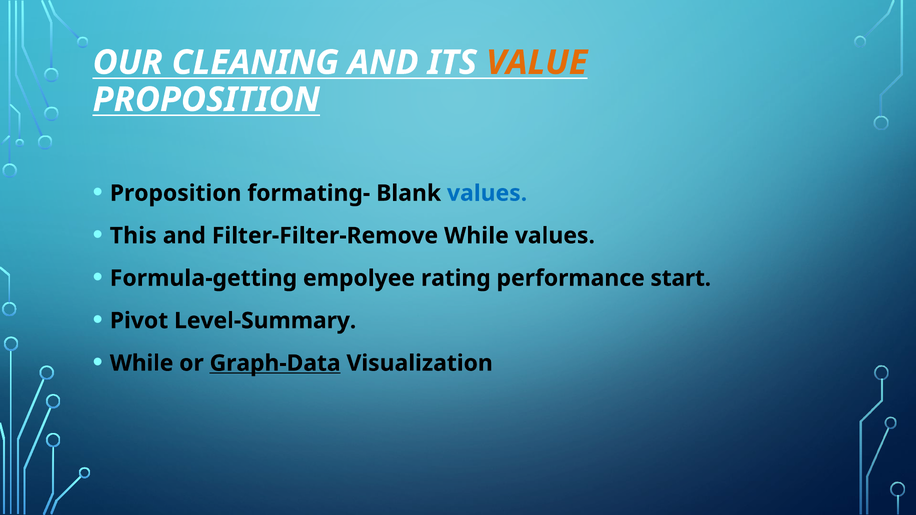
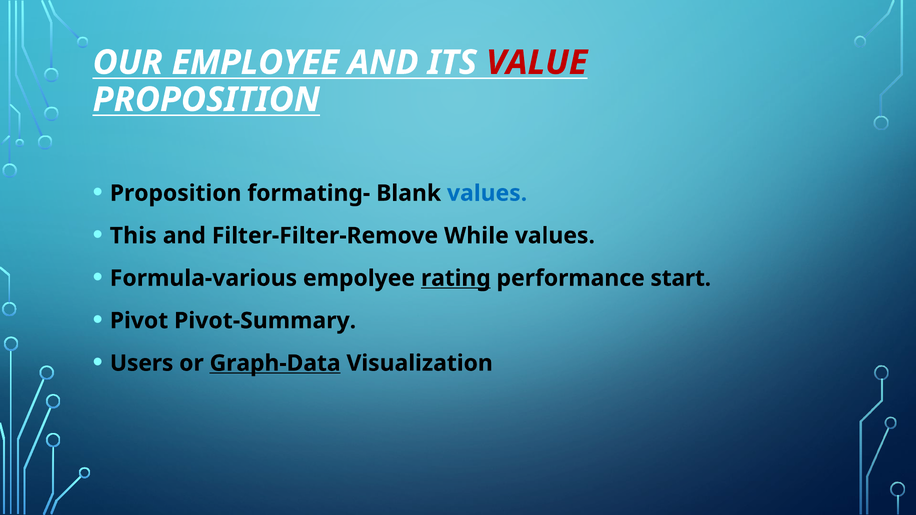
CLEANING: CLEANING -> EMPLOYEE (255, 63)
VALUE colour: orange -> red (537, 63)
Formula-getting: Formula-getting -> Formula-various (203, 278)
rating underline: none -> present (456, 278)
Level-Summary: Level-Summary -> Pivot-Summary (265, 321)
While: While -> Users (142, 363)
